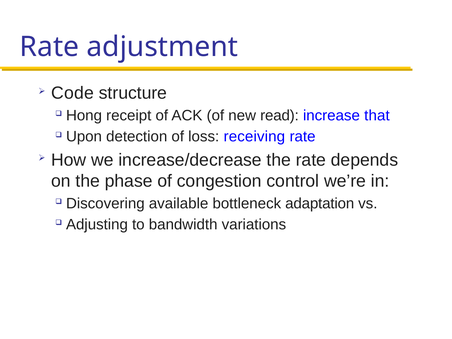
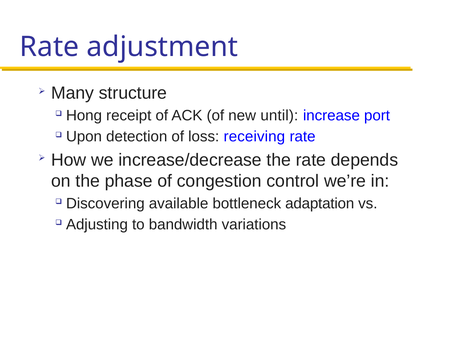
Code: Code -> Many (73, 93)
read: read -> until (279, 116)
that: that -> port (377, 116)
